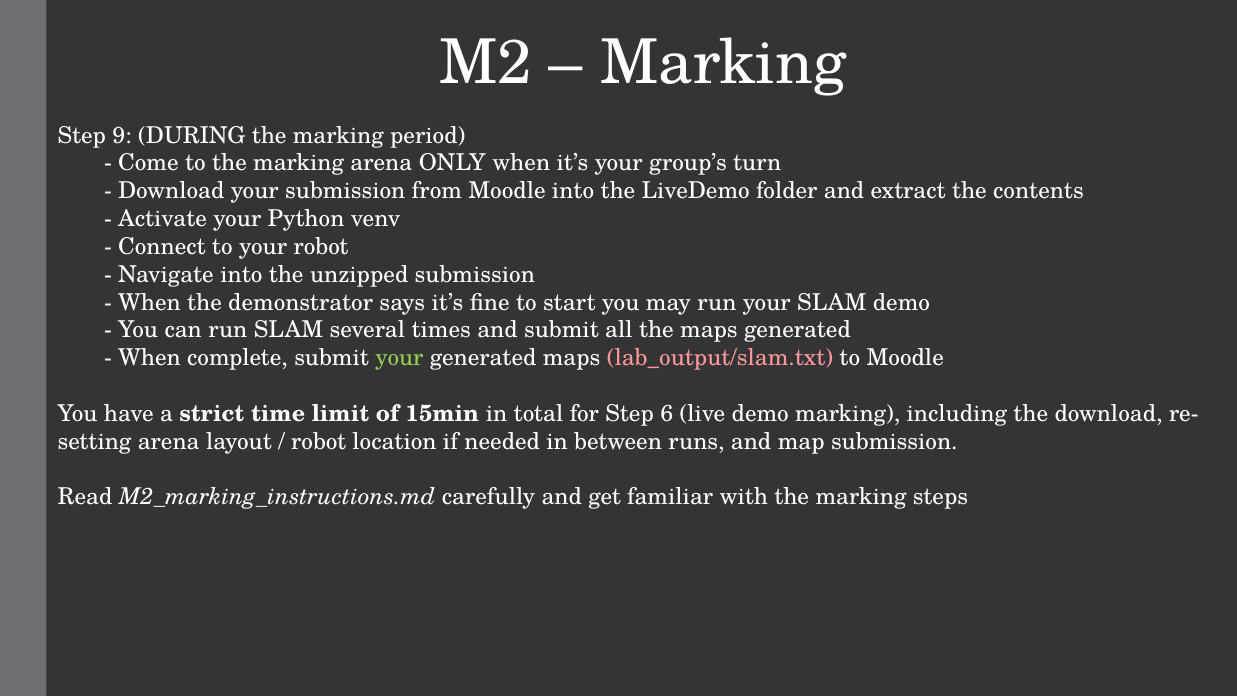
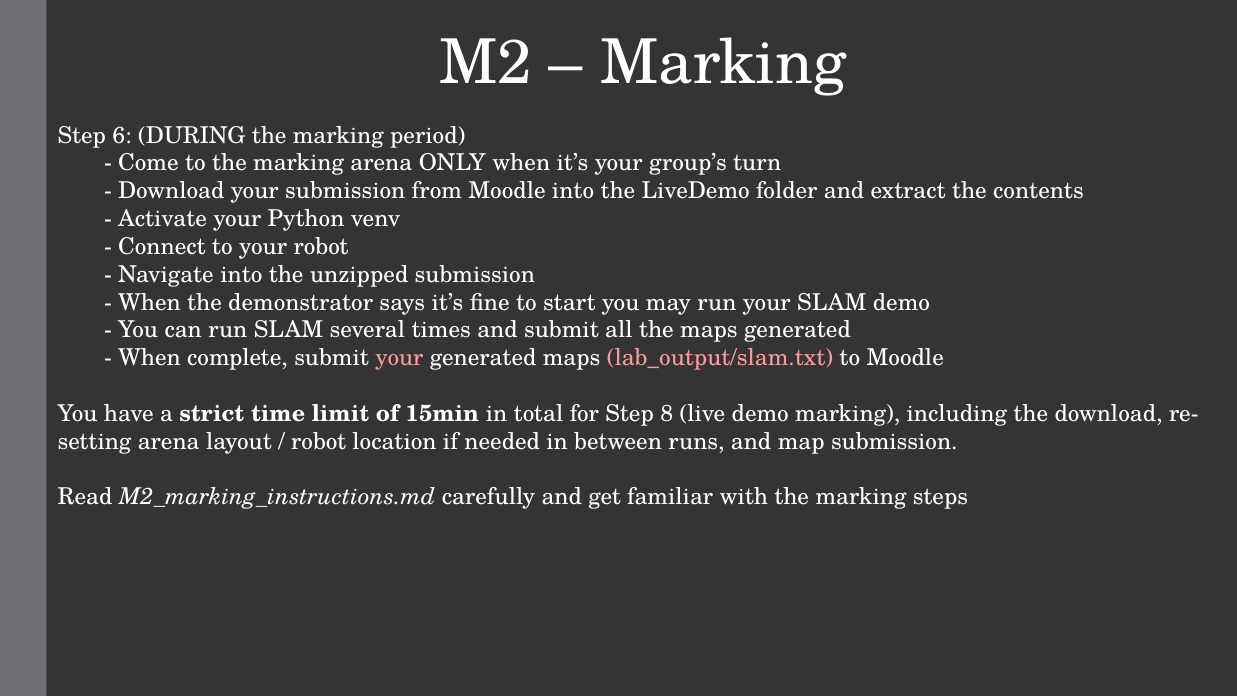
9: 9 -> 6 (122, 135)
your colour: light green -> pink (399, 358)
6: 6 -> 8 (667, 414)
